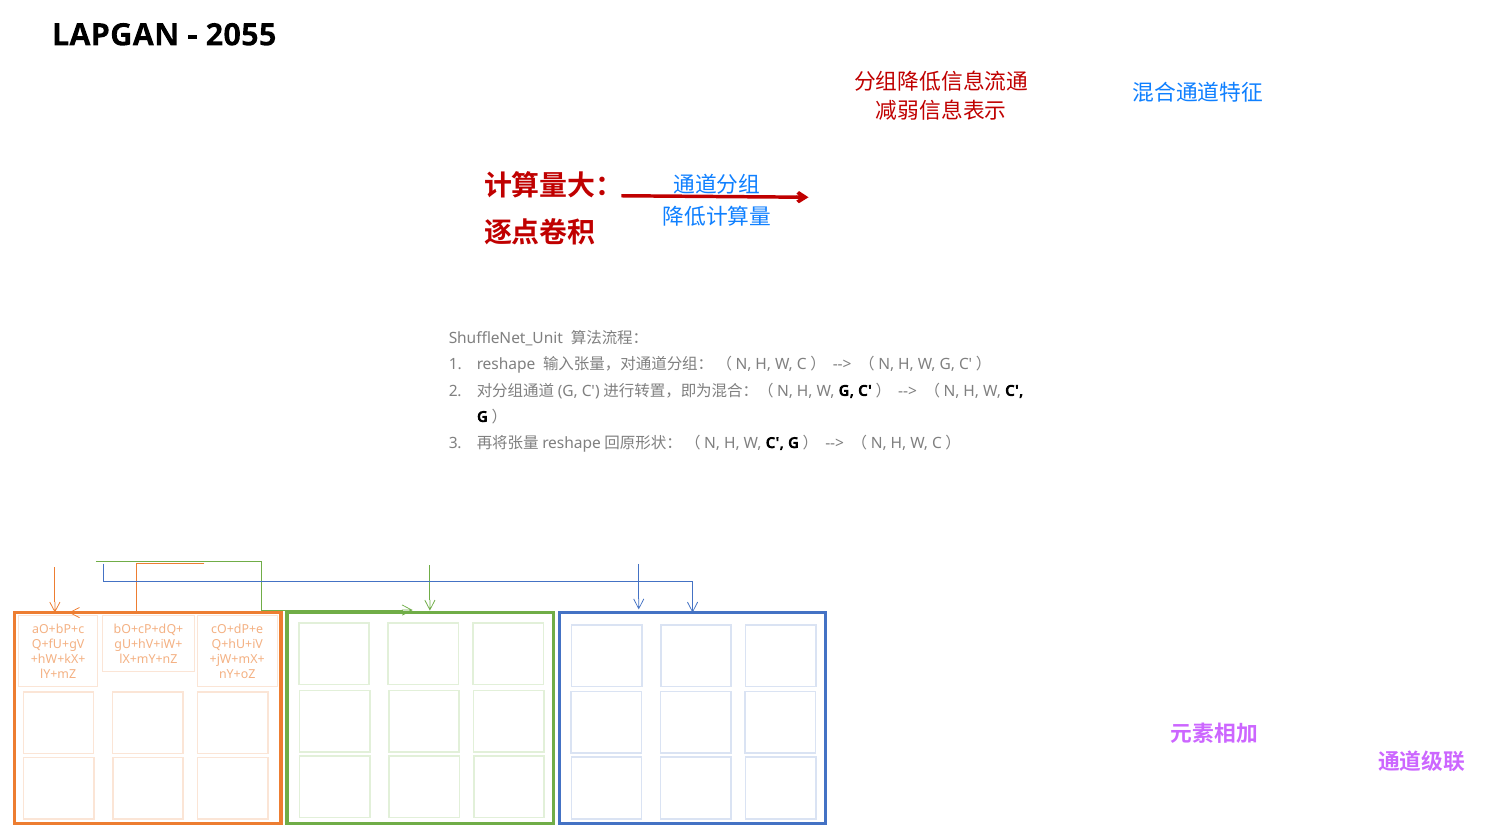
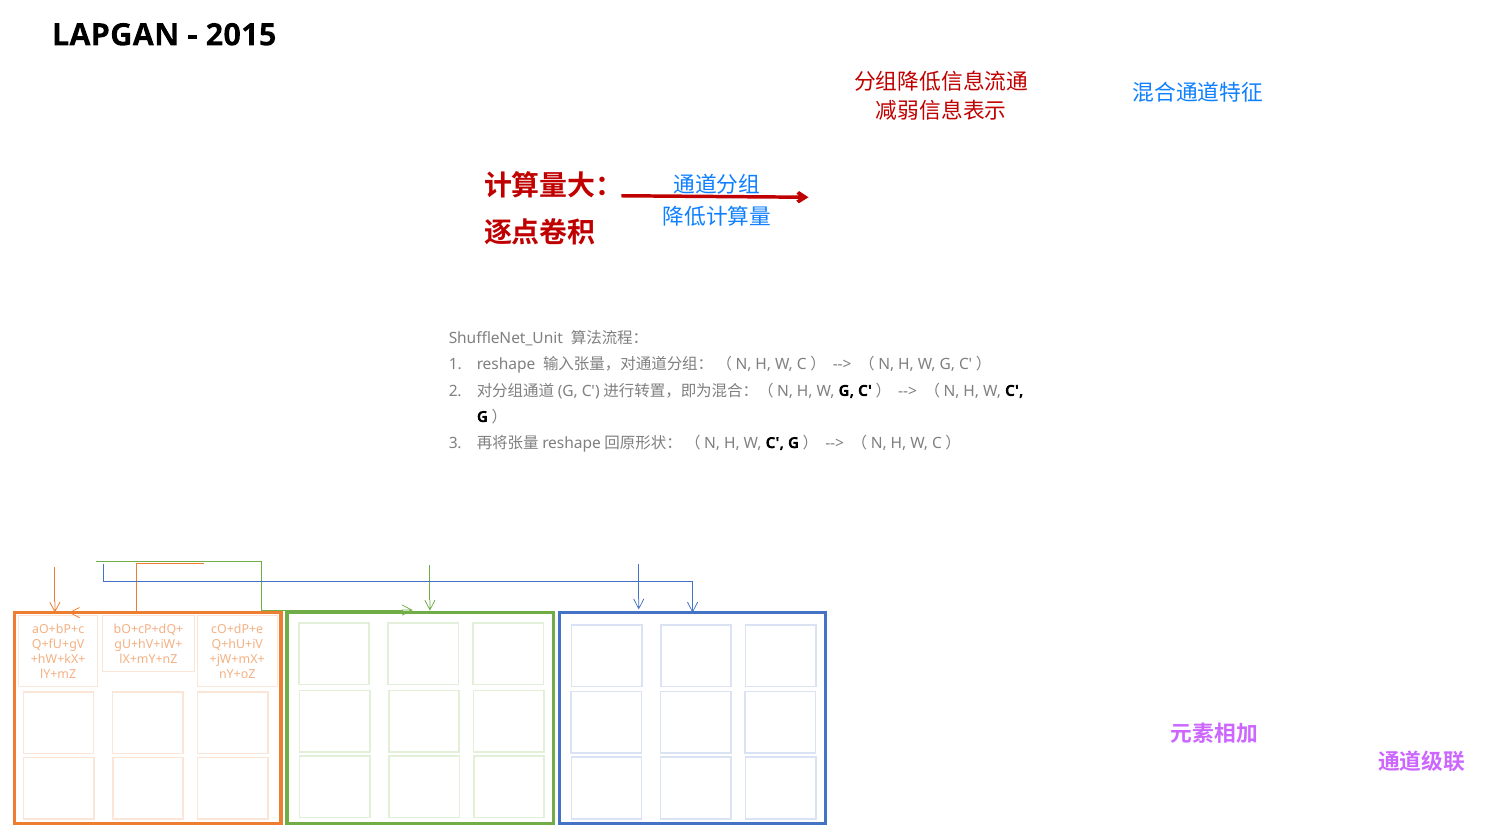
2055: 2055 -> 2015 (241, 35)
